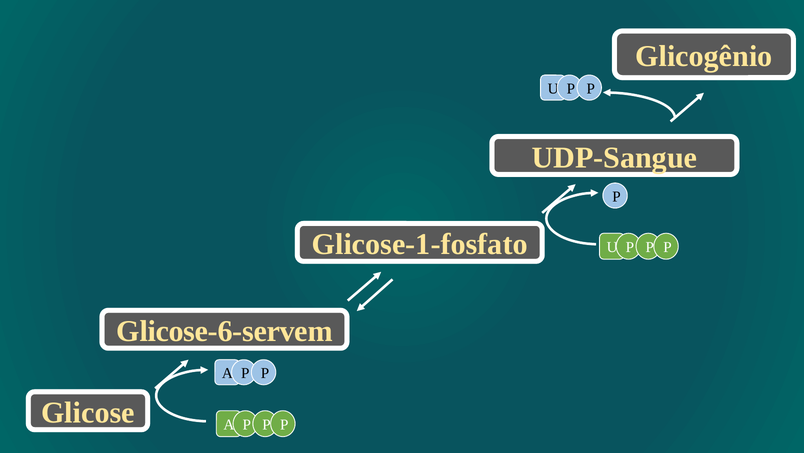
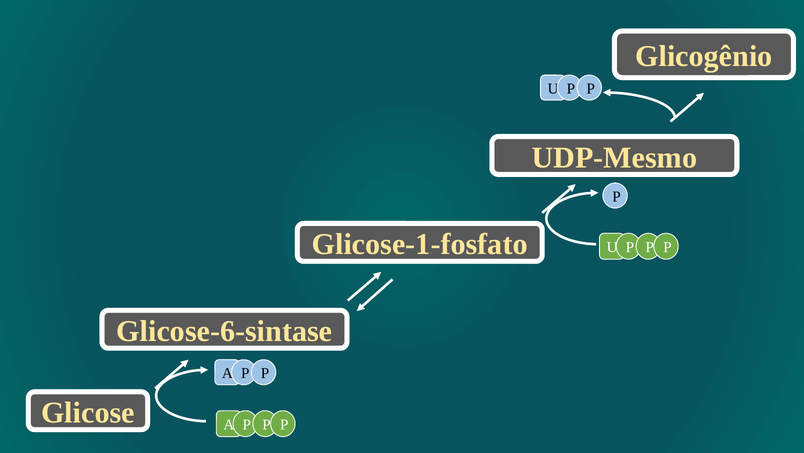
UDP-Sangue: UDP-Sangue -> UDP-Mesmo (614, 157)
Glicose-6-servem: Glicose-6-servem -> Glicose-6-sintase (224, 331)
